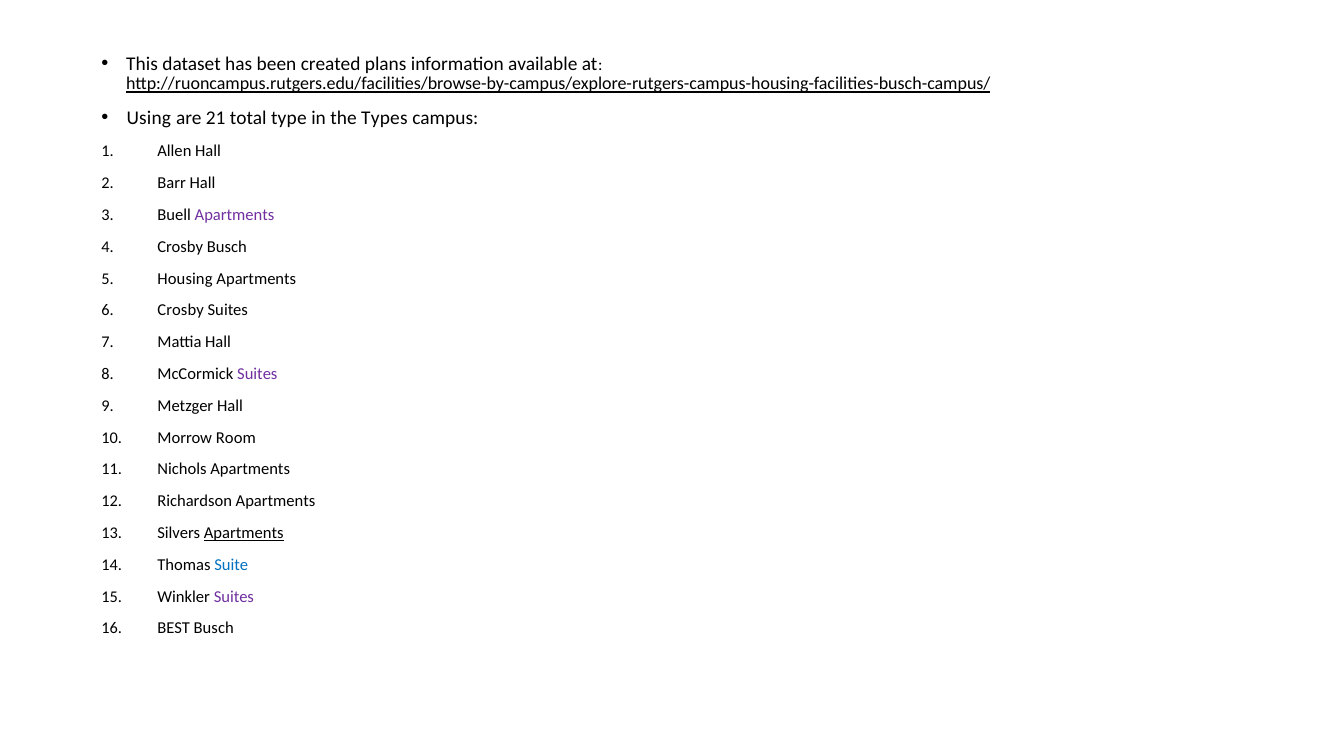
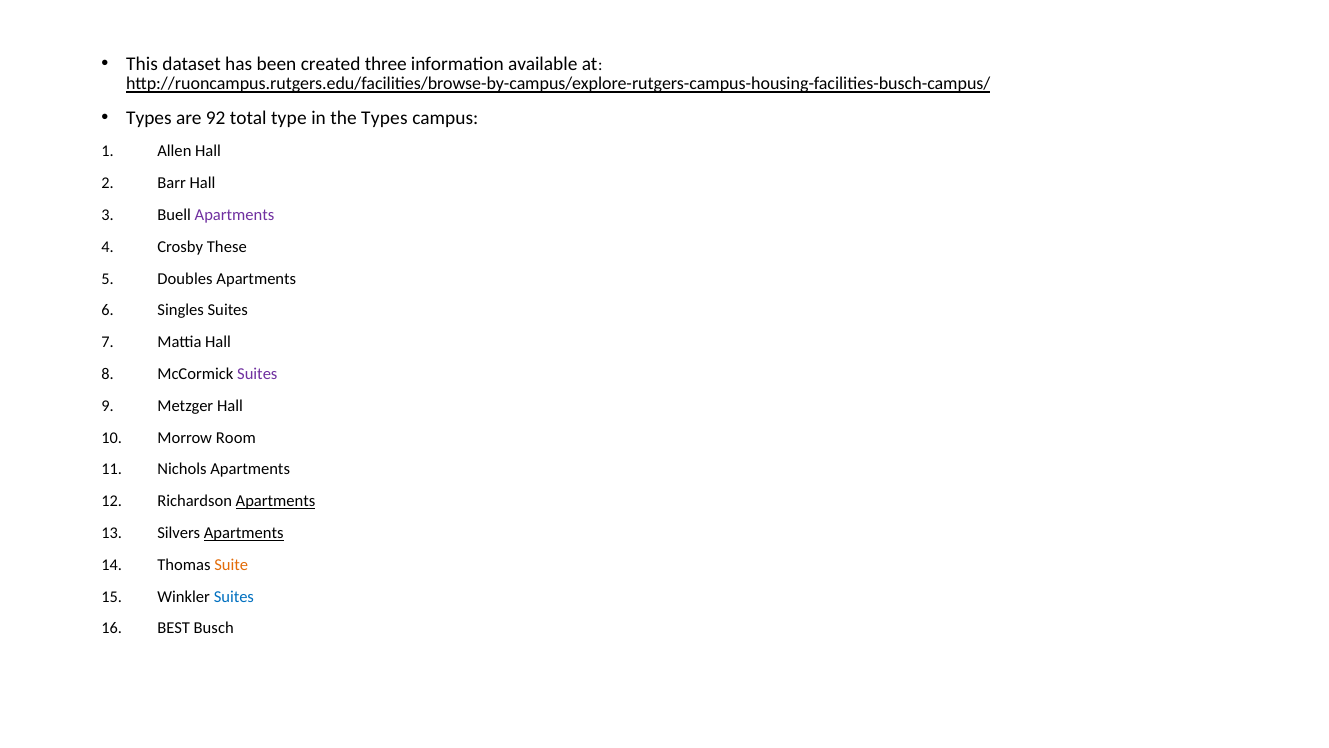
plans: plans -> three (386, 64)
Using: Using -> Types (149, 118)
21: 21 -> 92 (216, 118)
Crosby Busch: Busch -> These (227, 247)
Housing: Housing -> Doubles (185, 278)
Crosby: Crosby -> Singles (181, 310)
Apartments underline: none -> present (276, 501)
Suite colour: blue -> orange (231, 564)
Suites colour: purple -> blue (234, 596)
